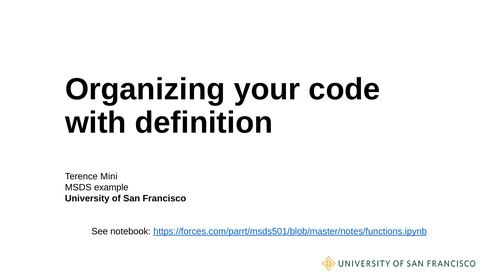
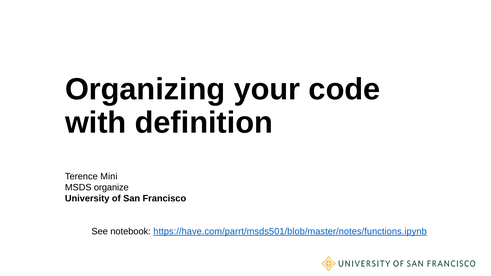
example: example -> organize (111, 187)
https://forces.com/parrt/msds501/blob/master/notes/functions.ipynb: https://forces.com/parrt/msds501/blob/master/notes/functions.ipynb -> https://have.com/parrt/msds501/blob/master/notes/functions.ipynb (290, 232)
